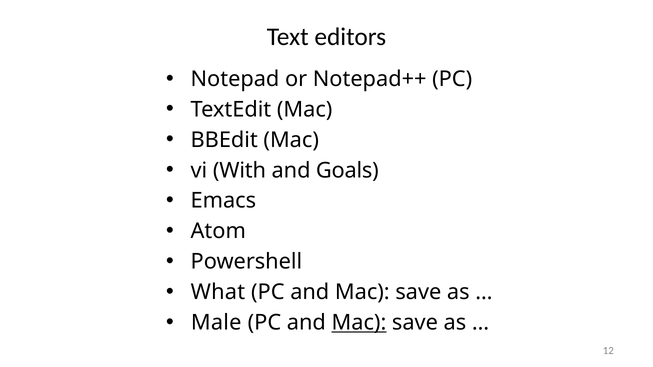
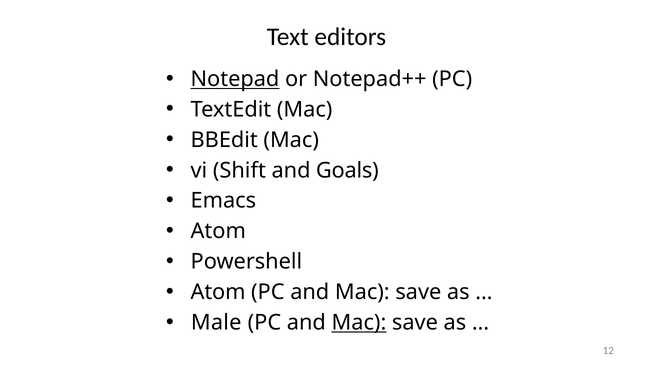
Notepad underline: none -> present (235, 79)
With: With -> Shift (239, 171)
What: What -> Atom (218, 292)
